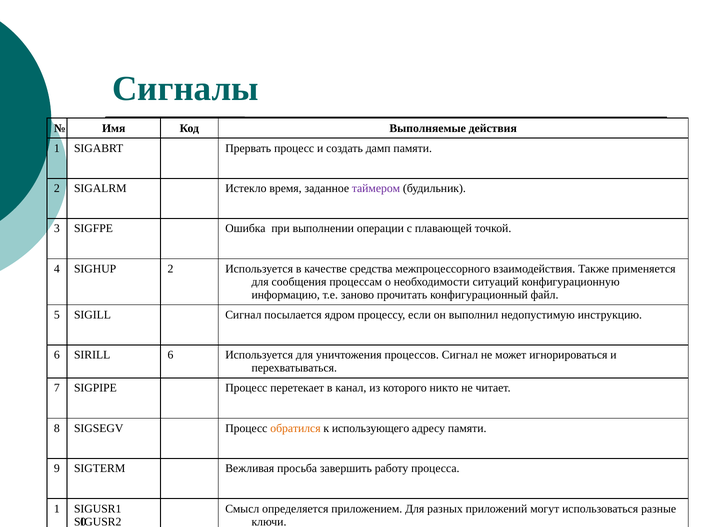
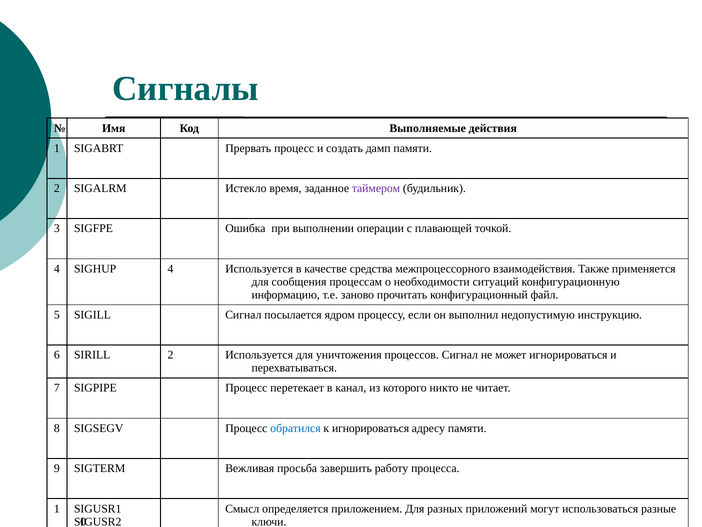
SIGHUP 2: 2 -> 4 (170, 269)
SIRILL 6: 6 -> 2 (170, 355)
обратился colour: orange -> blue (295, 428)
к использующего: использующего -> игнорироваться (371, 428)
